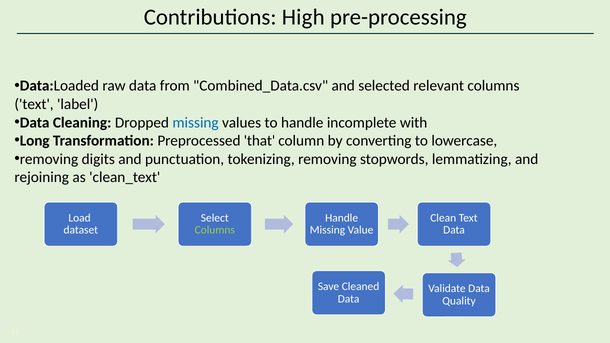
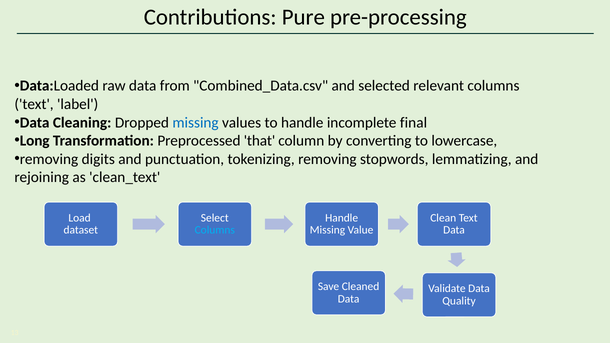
High: High -> Pure (303, 17)
with: with -> final (414, 123)
Columns colour: light green -> light blue (215, 230)
